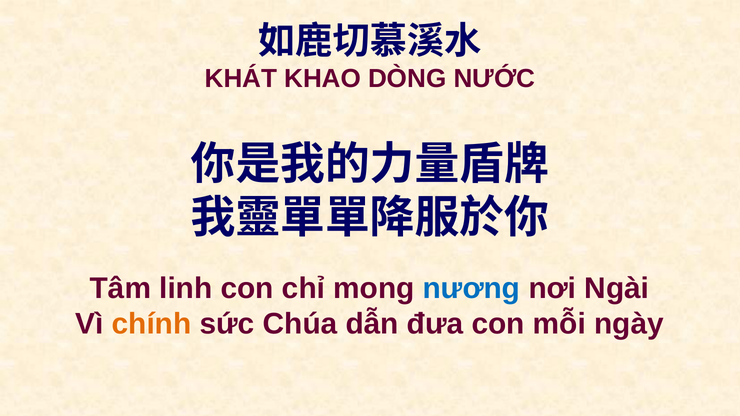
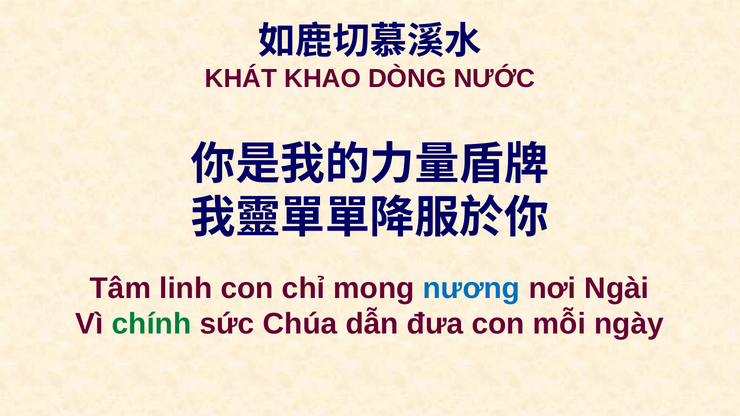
chính colour: orange -> green (152, 324)
